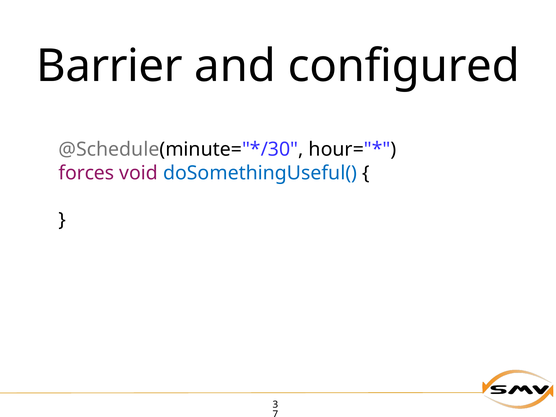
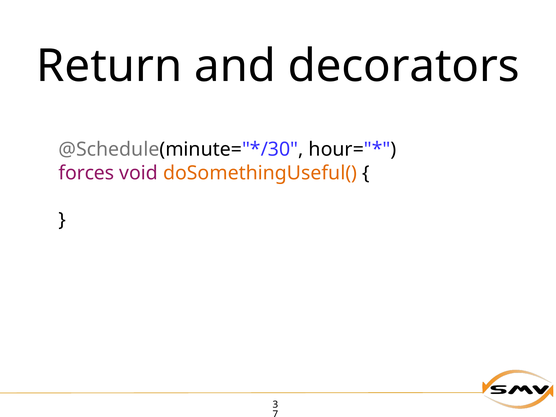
Barrier: Barrier -> Return (109, 66)
configured: configured -> decorators (404, 66)
doSomethingUseful( colour: blue -> orange (260, 173)
